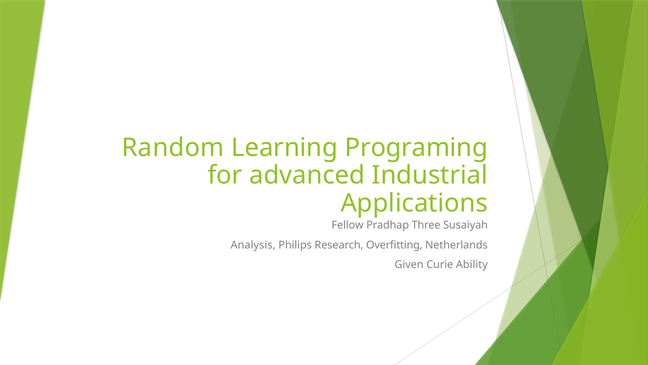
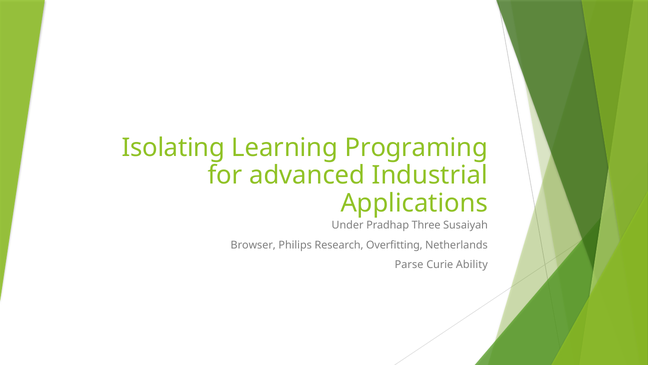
Random: Random -> Isolating (173, 147)
Fellow: Fellow -> Under (348, 225)
Analysis: Analysis -> Browser (253, 245)
Given: Given -> Parse (409, 264)
